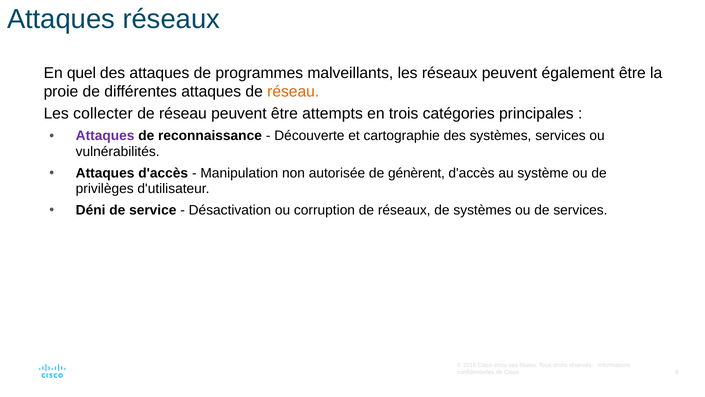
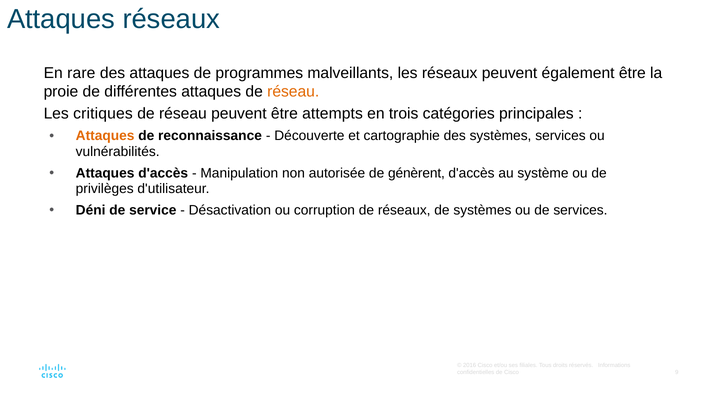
quel: quel -> rare (81, 73)
collecter: collecter -> critiques (103, 114)
Attaques colour: purple -> orange (105, 136)
